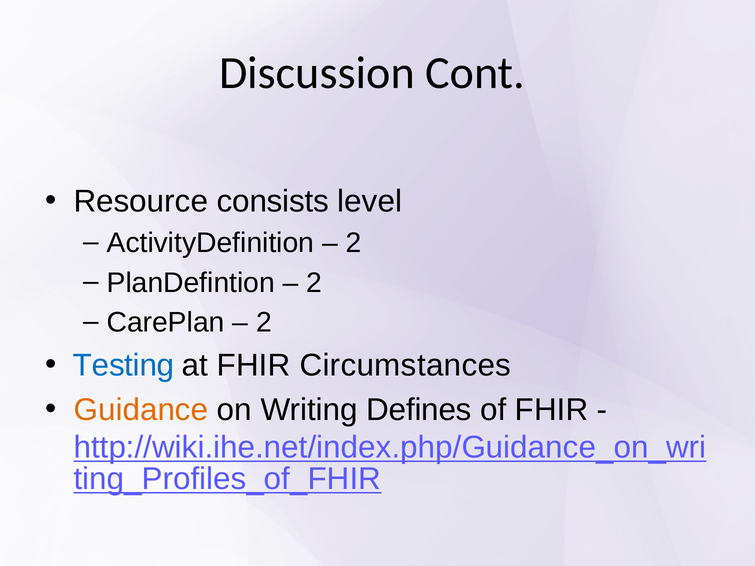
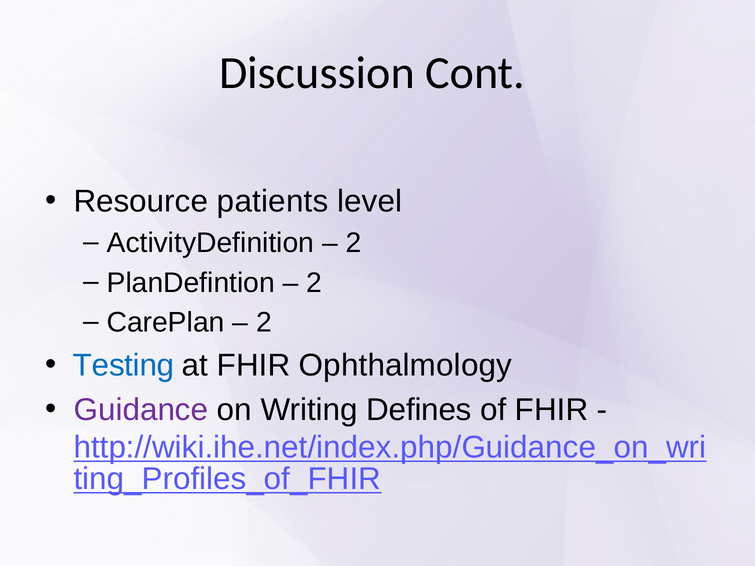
consists: consists -> patients (273, 201)
Circumstances: Circumstances -> Ophthalmology (405, 366)
Guidance colour: orange -> purple (141, 410)
